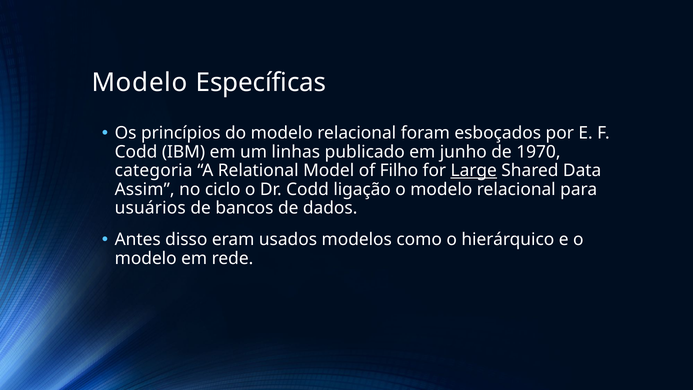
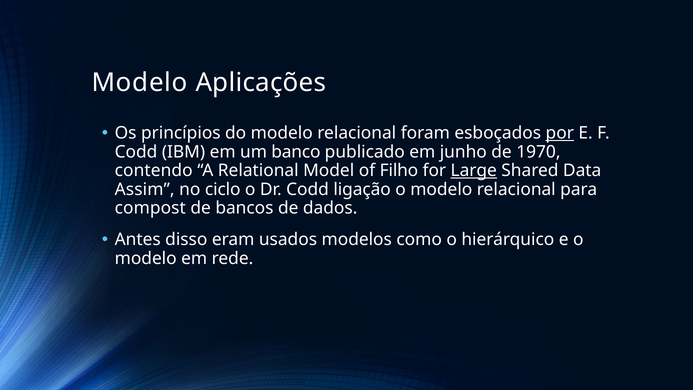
Específicas: Específicas -> Aplicações (261, 83)
por underline: none -> present (560, 133)
linhas: linhas -> banco (296, 152)
categoria: categoria -> contendo (154, 170)
usuários: usuários -> compost (150, 208)
